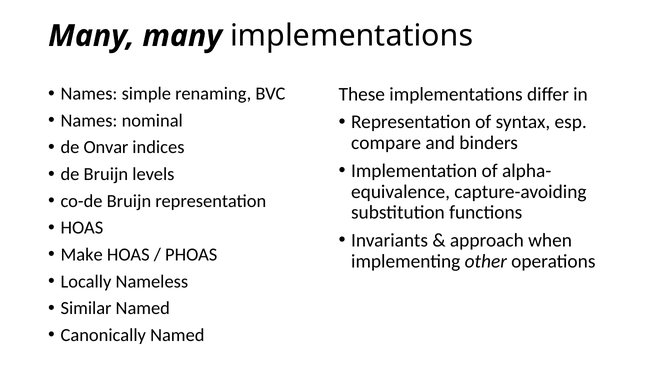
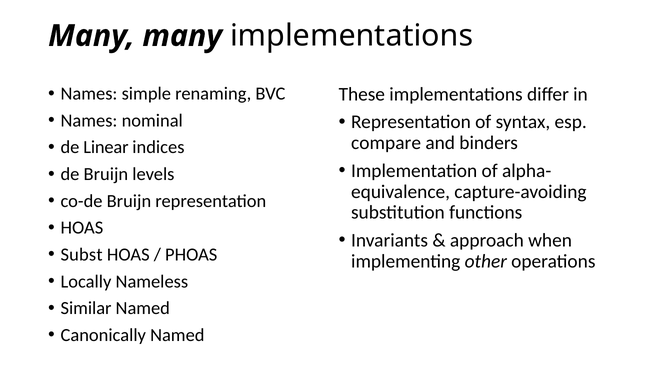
Onvar: Onvar -> Linear (106, 148)
Make: Make -> Subst (82, 255)
